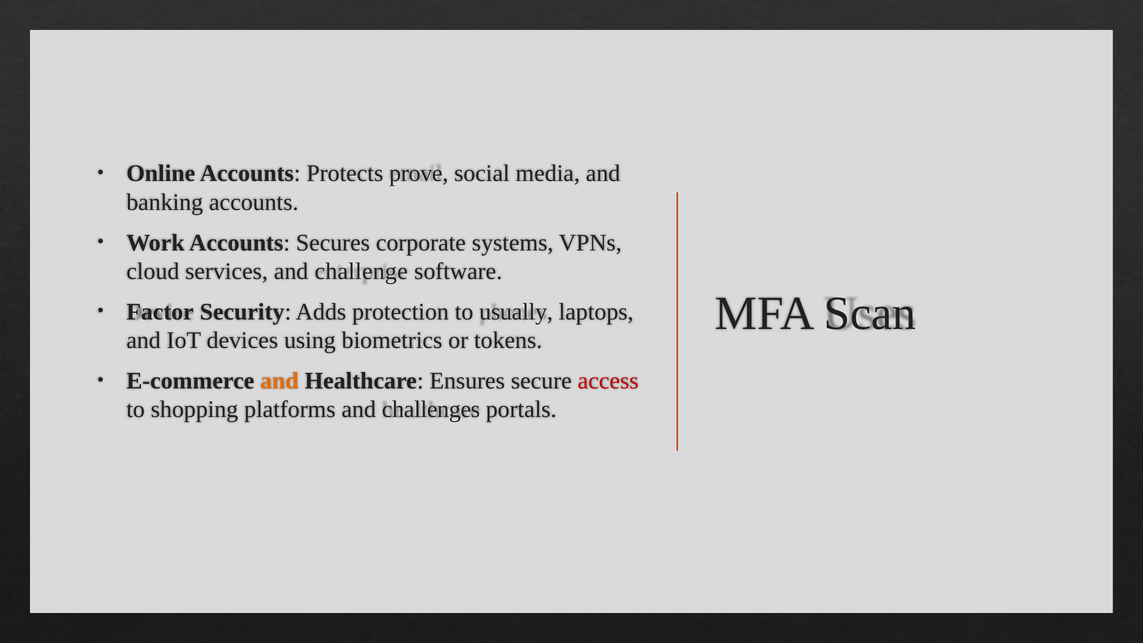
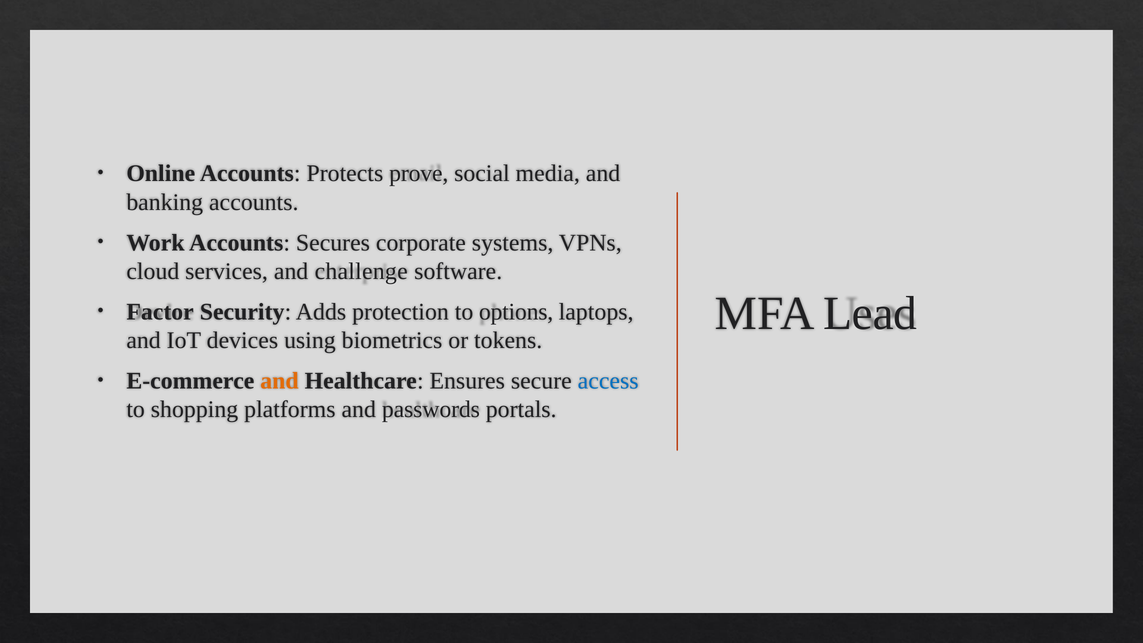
Scan: Scan -> Lead (870, 313)
usually: usually -> options (516, 312)
access colour: red -> blue (608, 381)
challenges: challenges -> passwords (431, 410)
